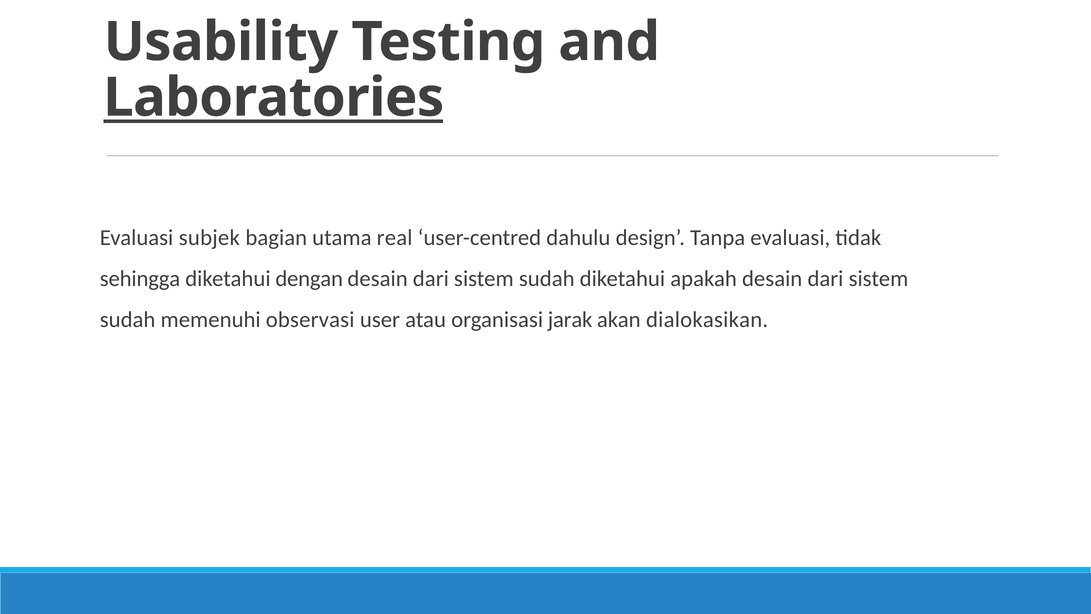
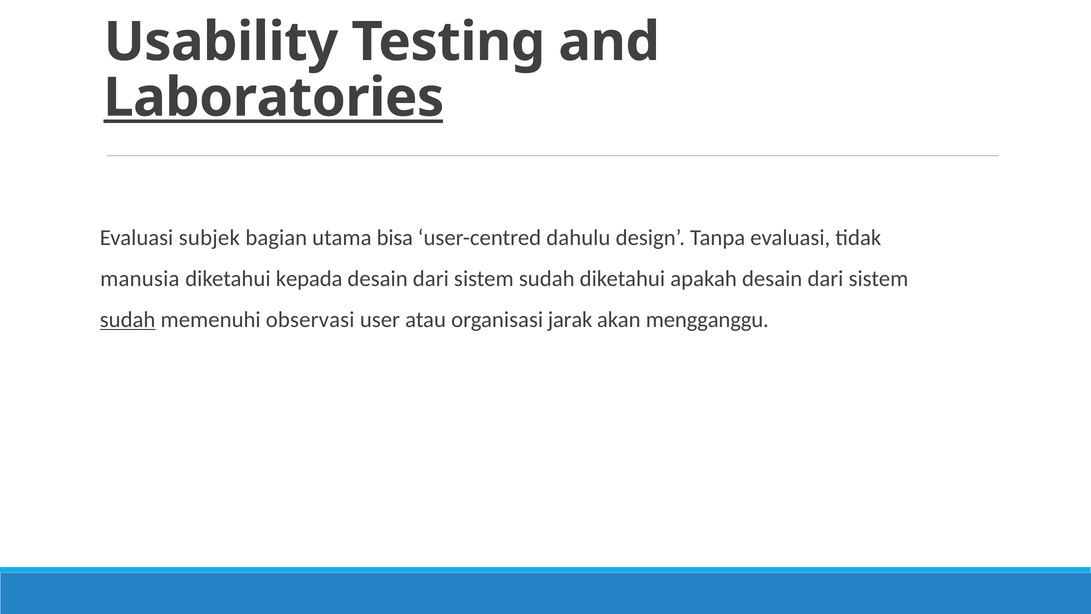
real: real -> bisa (395, 238)
sehingga: sehingga -> manusia (140, 279)
dengan: dengan -> kepada (309, 279)
sudah underline: none -> present (128, 320)
dialokasikan: dialokasikan -> mengganggu (707, 320)
